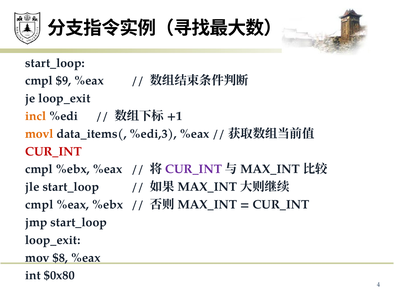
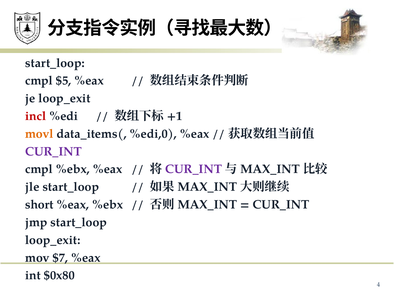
$9: $9 -> $5 (64, 81)
incl colour: orange -> red (36, 116)
%edi,3: %edi,3 -> %edi,0 (153, 134)
CUR_INT colour: red -> purple (54, 152)
cmpl: cmpl -> short (39, 205)
$8: $8 -> $7 (60, 258)
